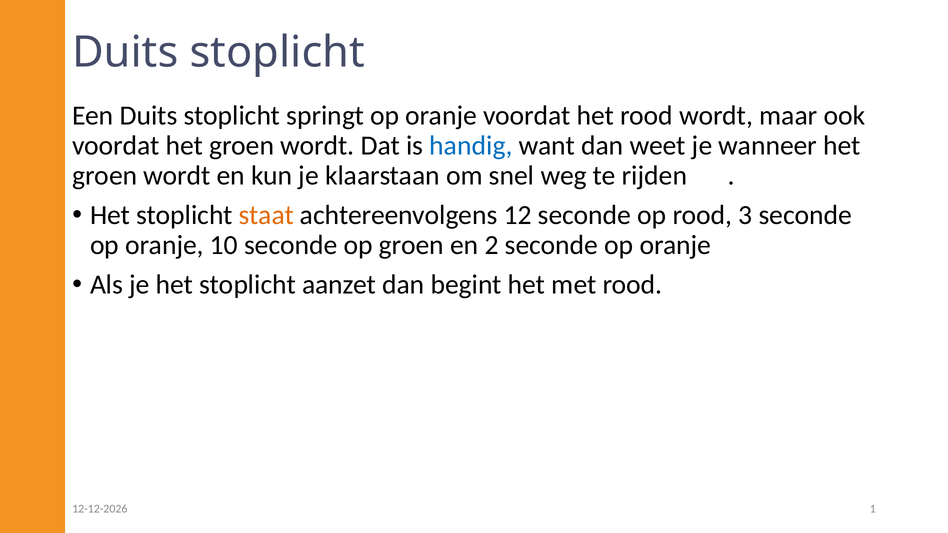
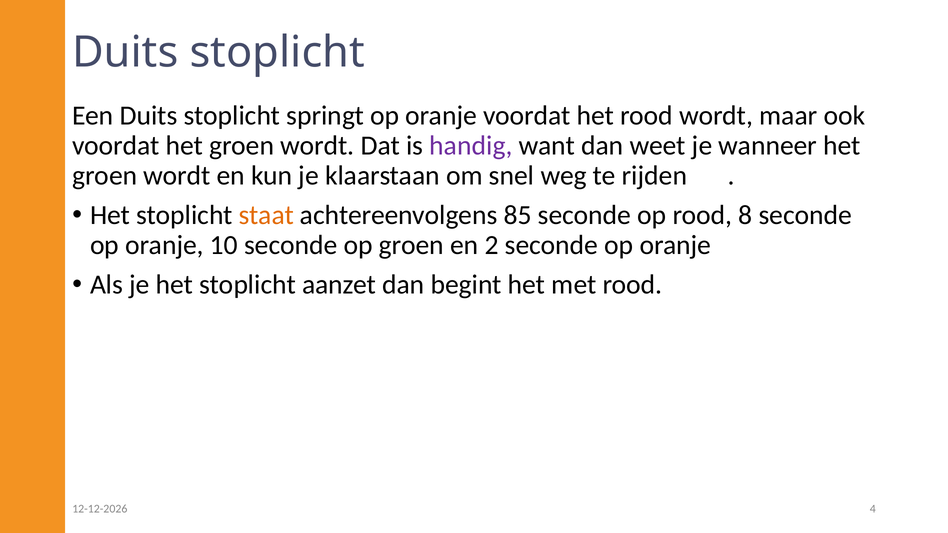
handig colour: blue -> purple (471, 146)
12: 12 -> 85 (518, 215)
3: 3 -> 8 (745, 215)
1: 1 -> 4 (873, 509)
